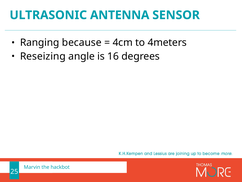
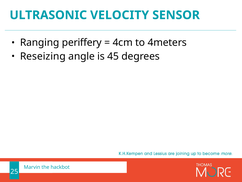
ANTENNA: ANTENNA -> VELOCITY (120, 15)
because: because -> periffery (82, 43)
16: 16 -> 45 (113, 56)
